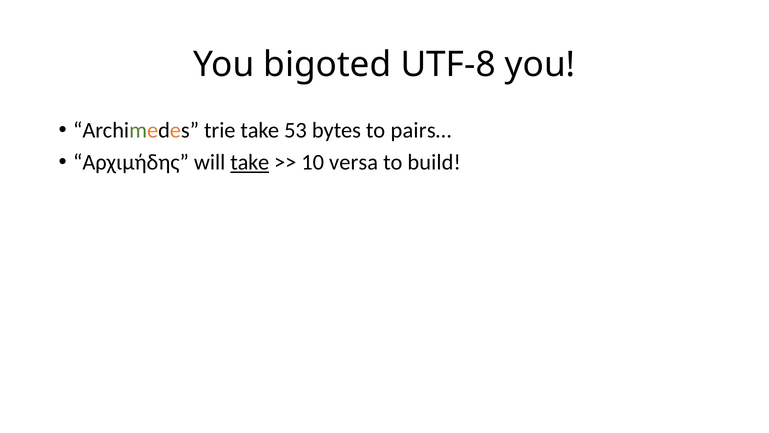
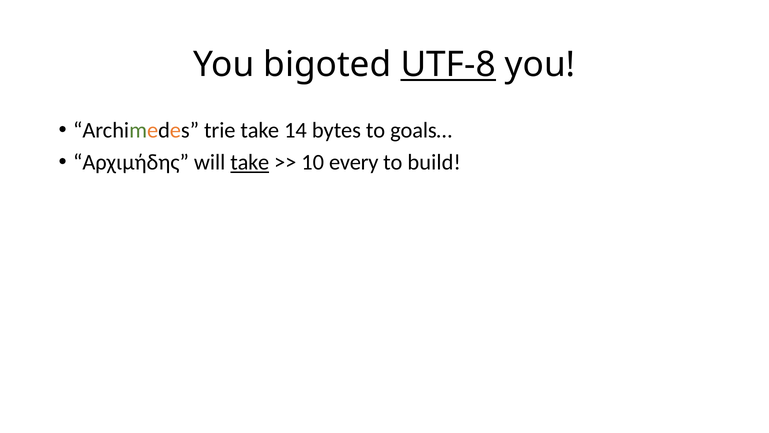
UTF-8 underline: none -> present (448, 65)
53: 53 -> 14 (295, 130)
pairs…: pairs… -> goals… (421, 130)
versa: versa -> every (354, 162)
